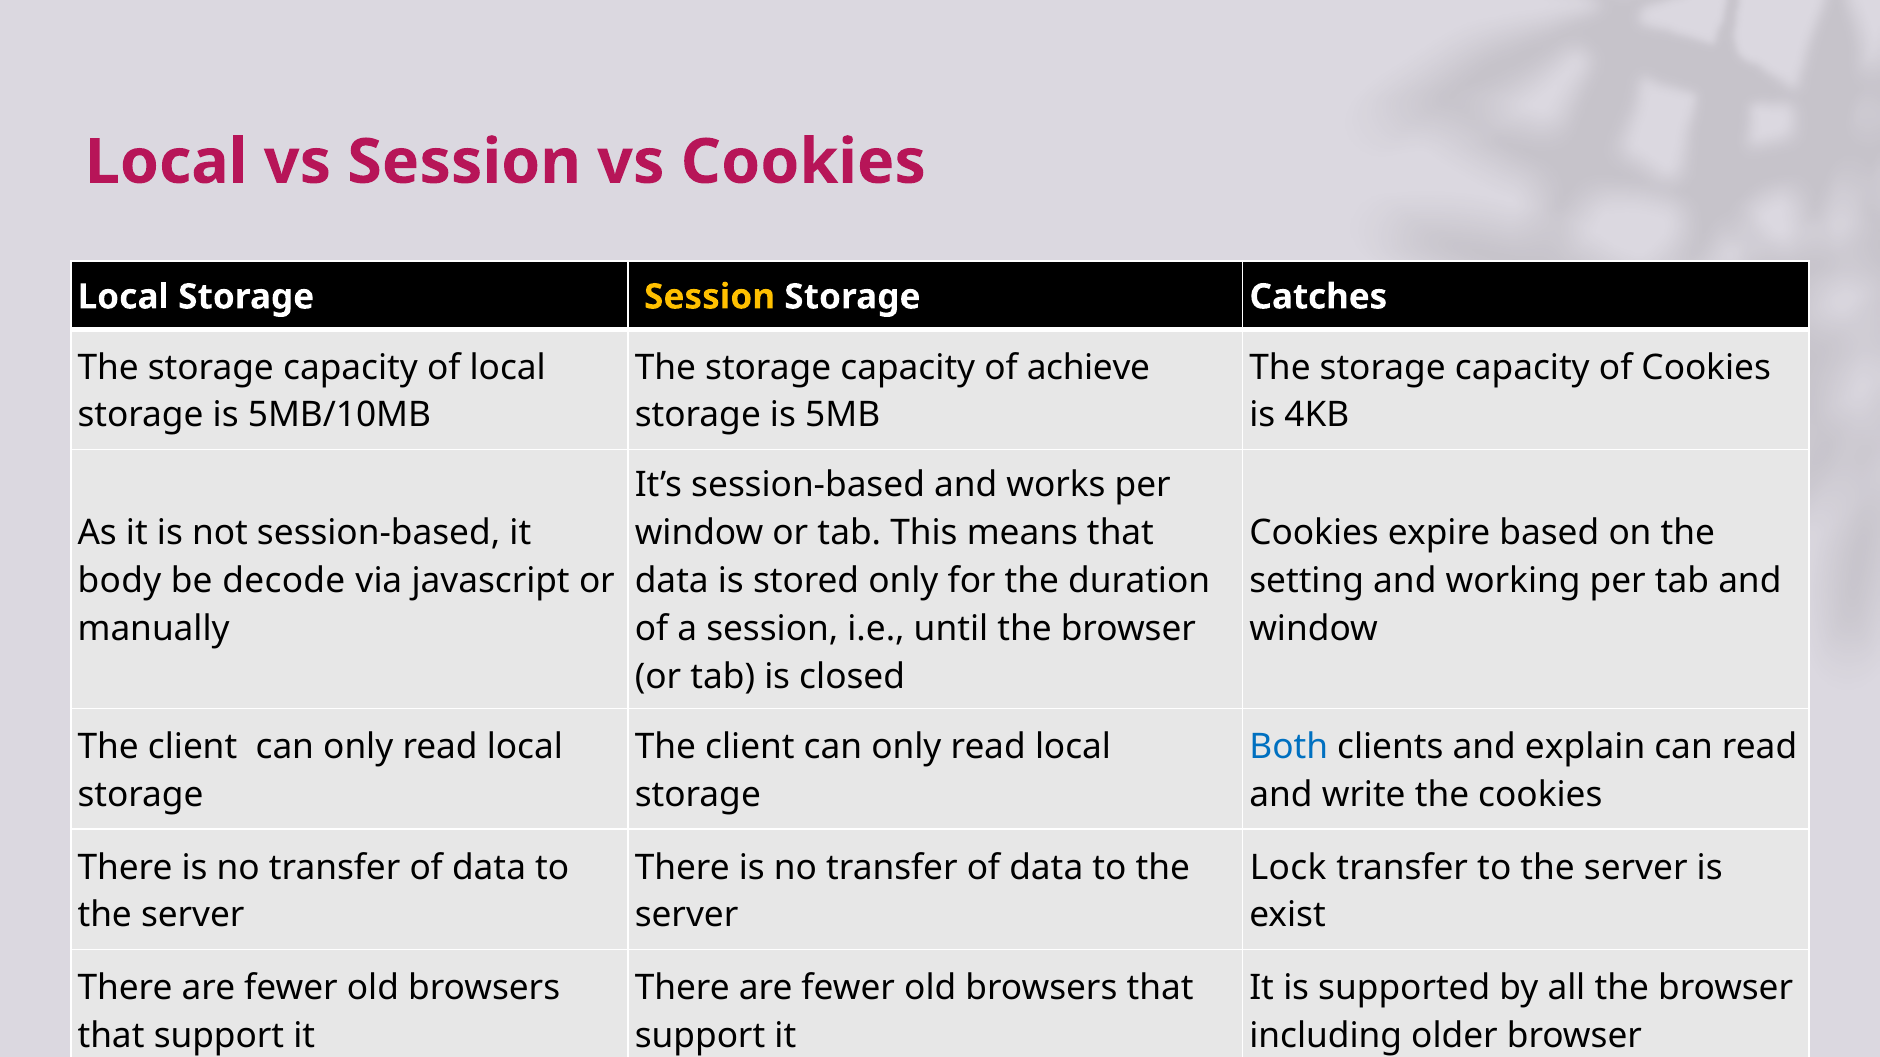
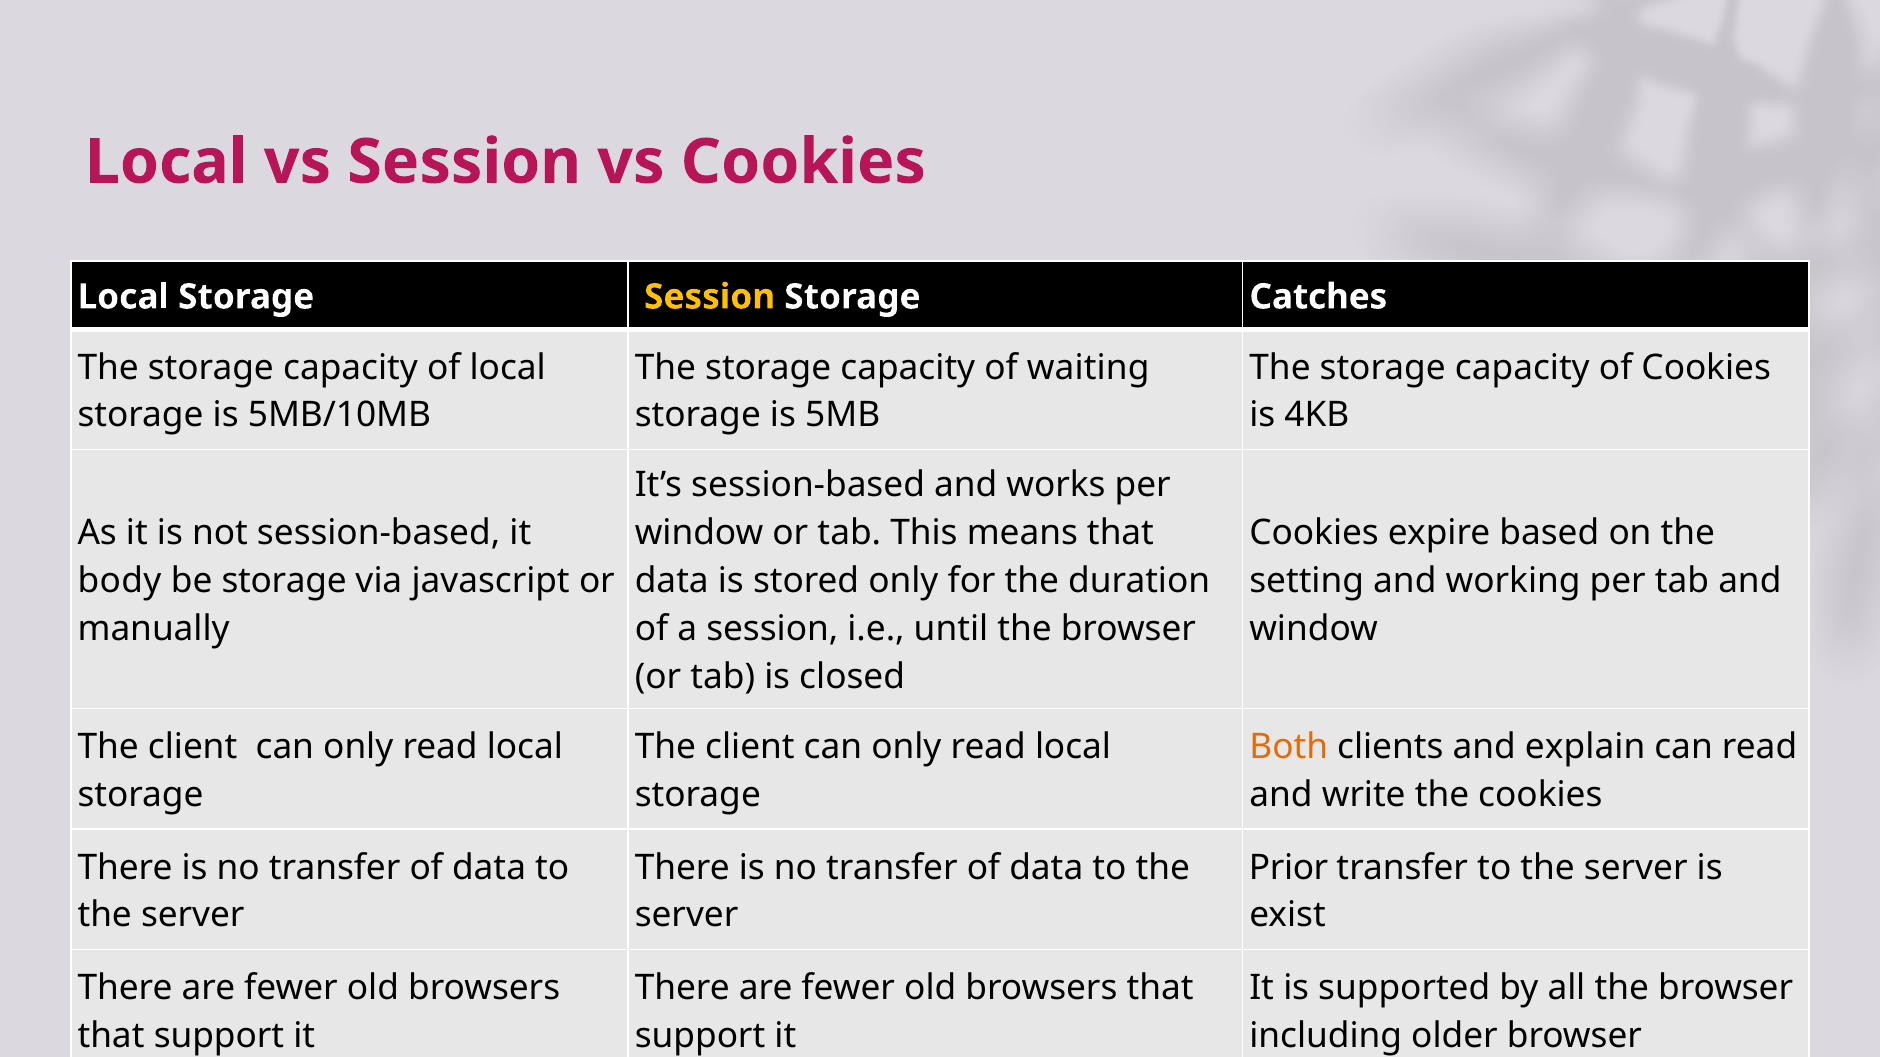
achieve: achieve -> waiting (1088, 368)
be decode: decode -> storage (284, 581)
Both colour: blue -> orange (1289, 747)
Lock: Lock -> Prior (1289, 868)
